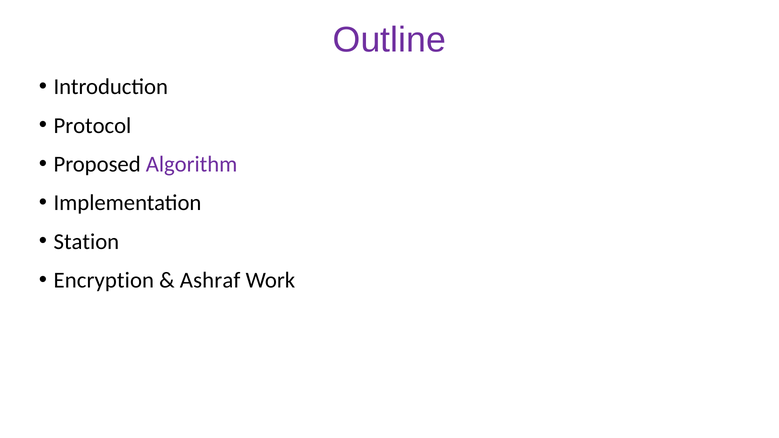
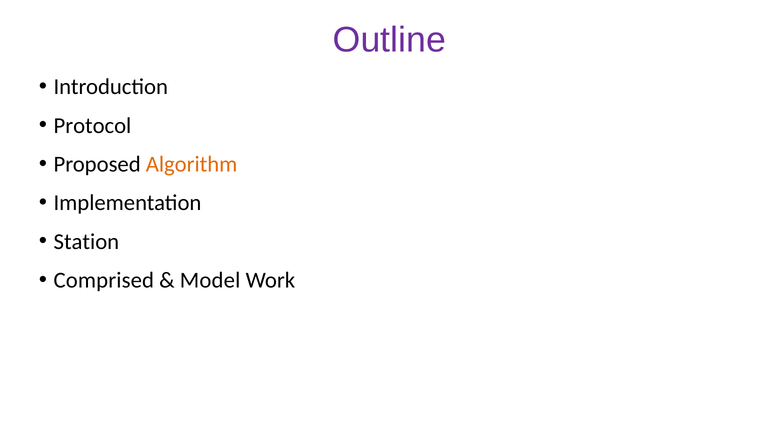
Algorithm colour: purple -> orange (192, 164)
Encryption: Encryption -> Comprised (104, 280)
Ashraf: Ashraf -> Model (210, 280)
